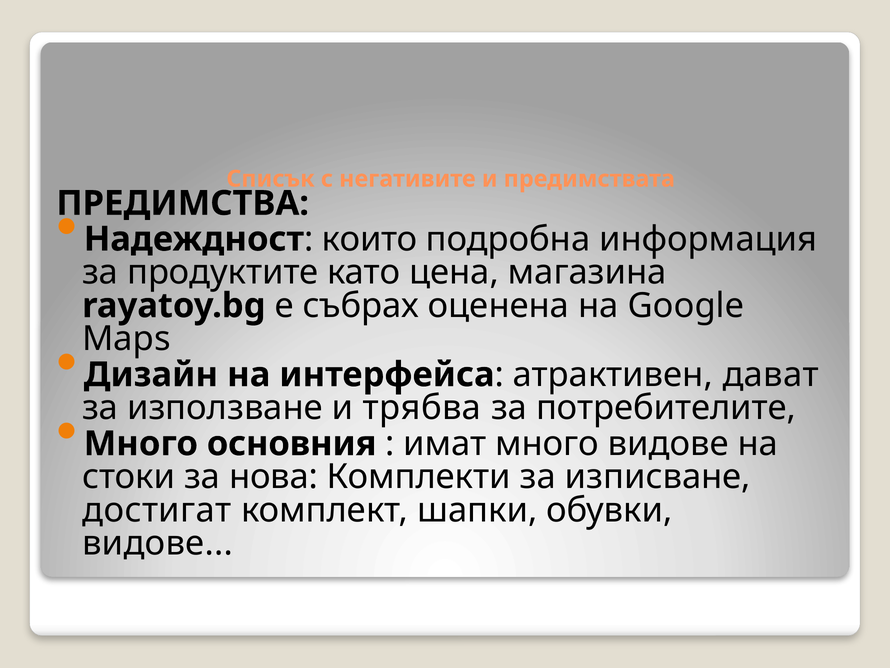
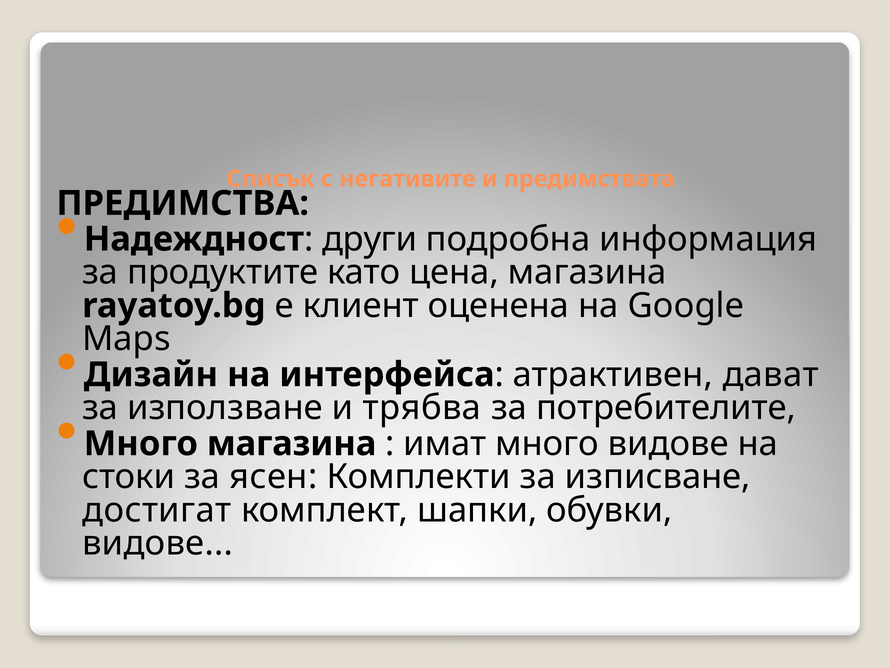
които: които -> други (370, 239)
събрах: събрах -> клиент (361, 305)
Много основния: основния -> магазина (292, 443)
нова: нова -> ясен (273, 477)
